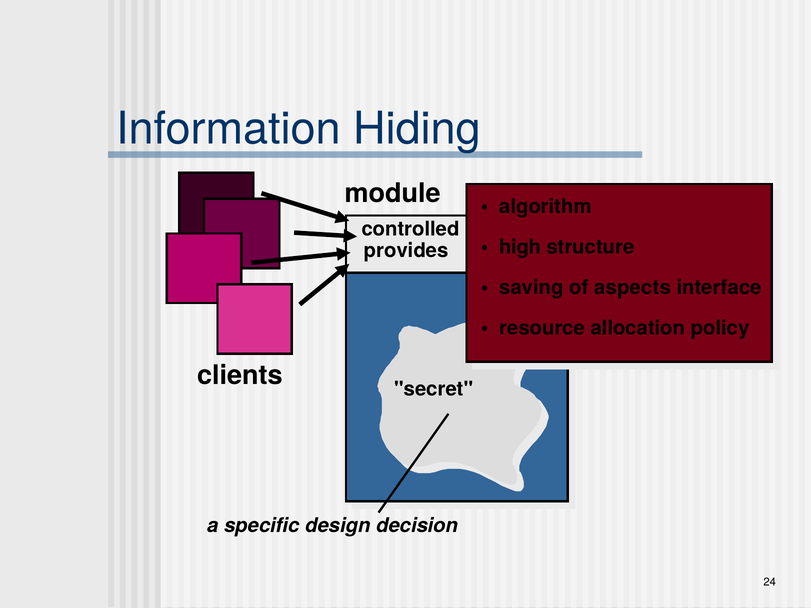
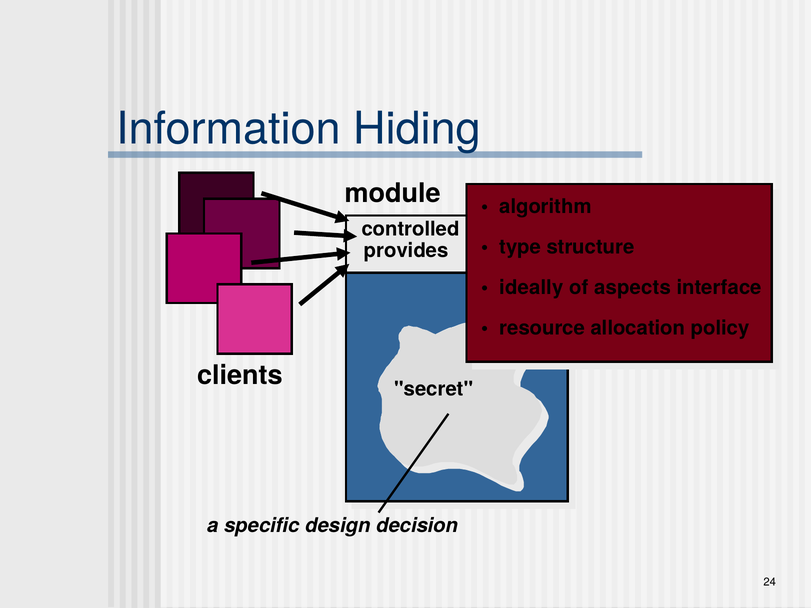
high: high -> type (520, 247)
saving: saving -> ideally (531, 288)
